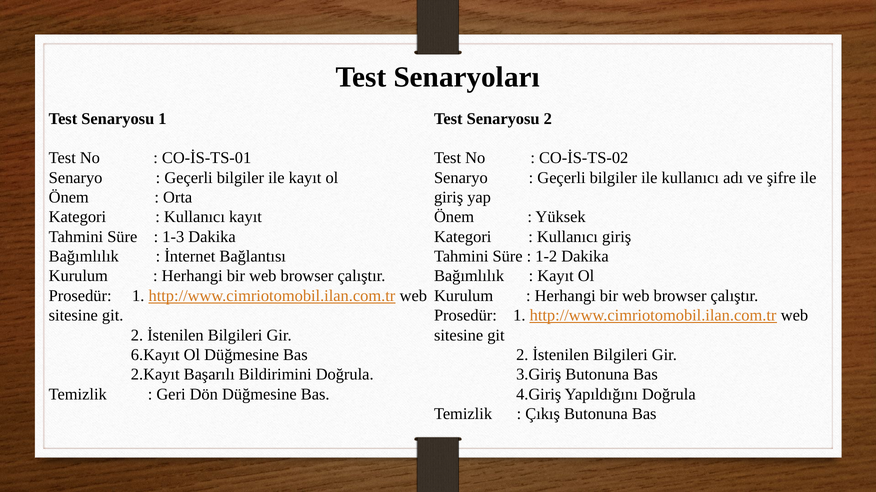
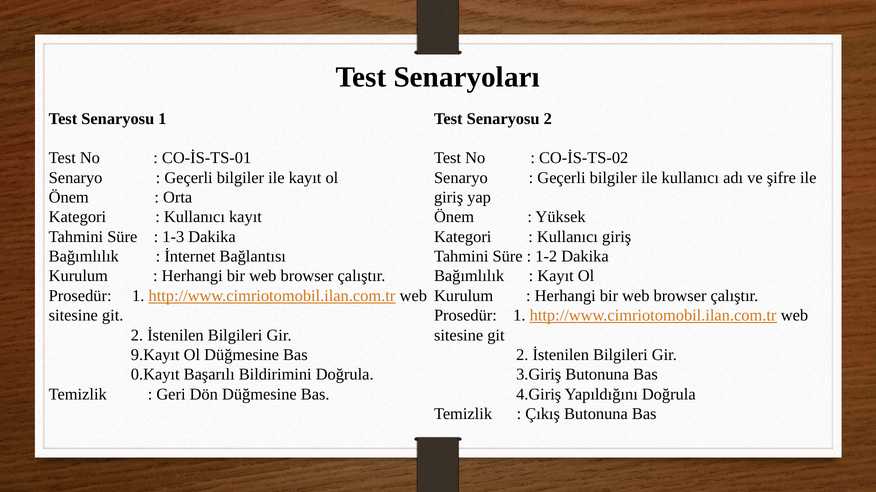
6.Kayıt: 6.Kayıt -> 9.Kayıt (155, 355)
2.Kayıt: 2.Kayıt -> 0.Kayıt (155, 375)
